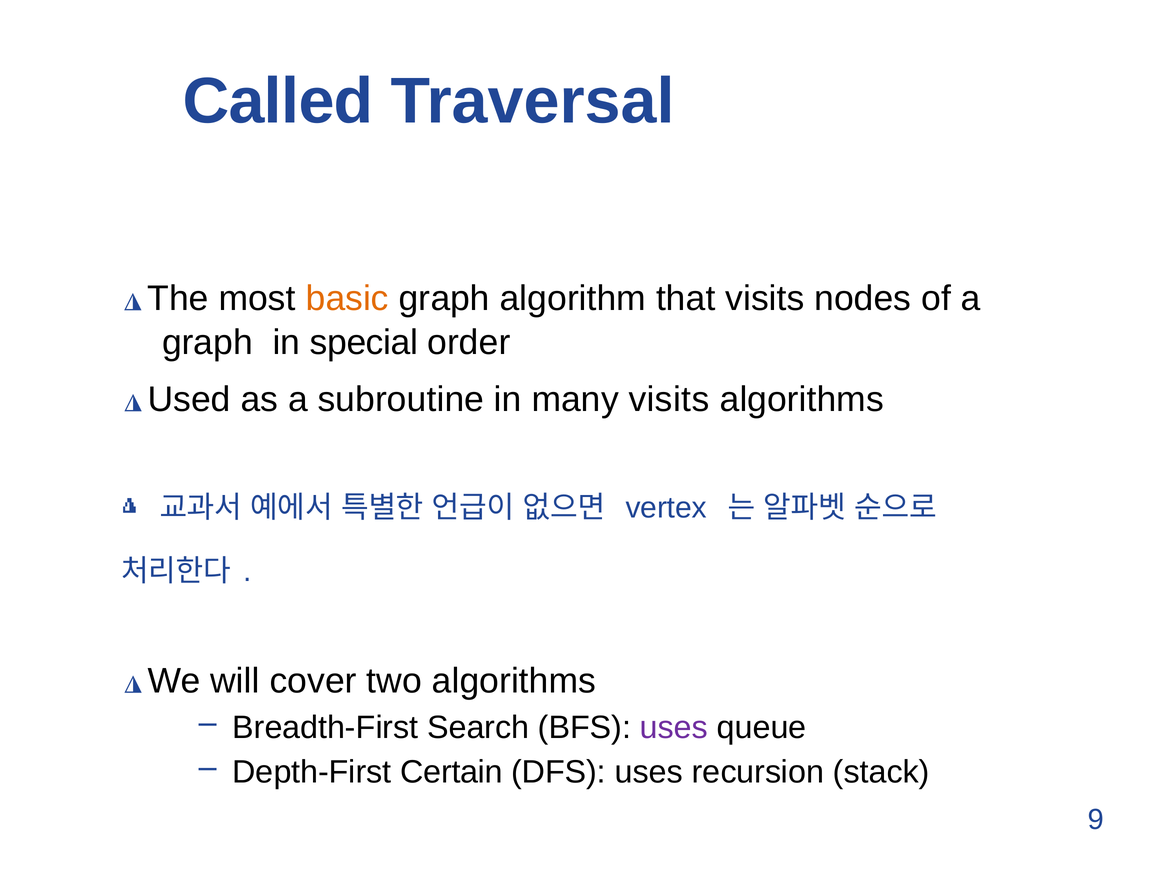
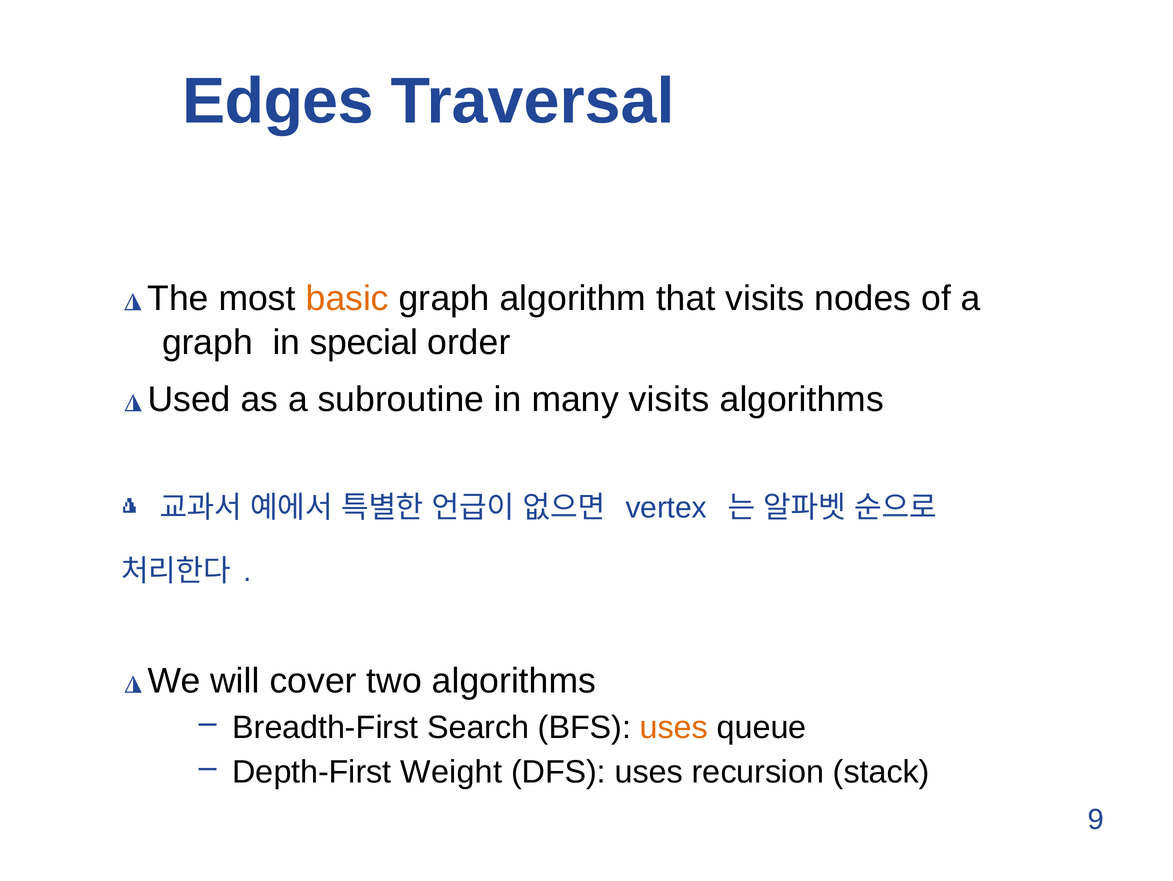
Called: Called -> Edges (278, 101)
uses colour: purple -> orange (674, 727)
Certain: Certain -> Weight (451, 772)
